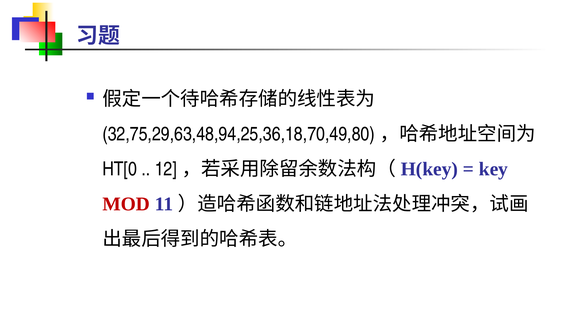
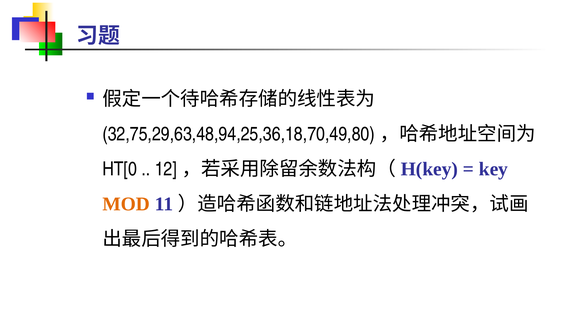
MOD colour: red -> orange (126, 204)
